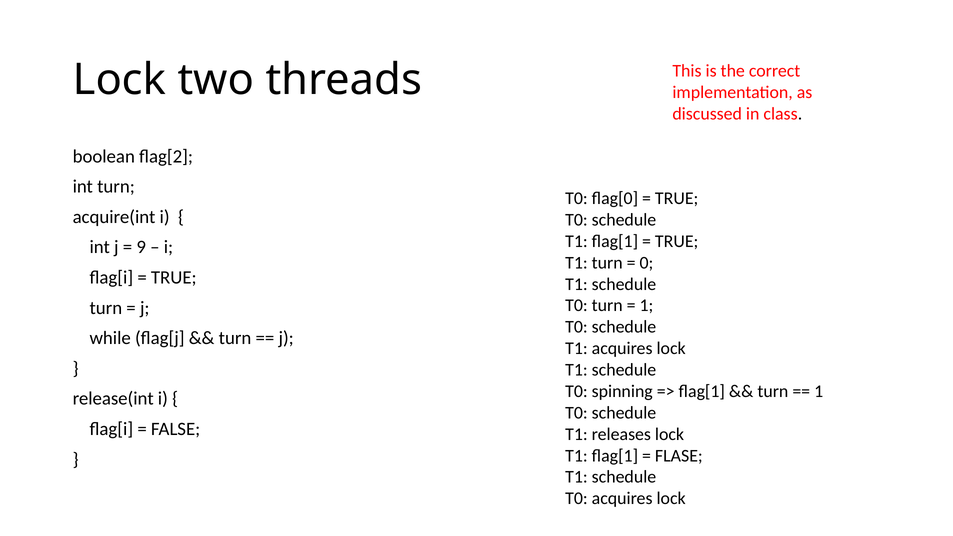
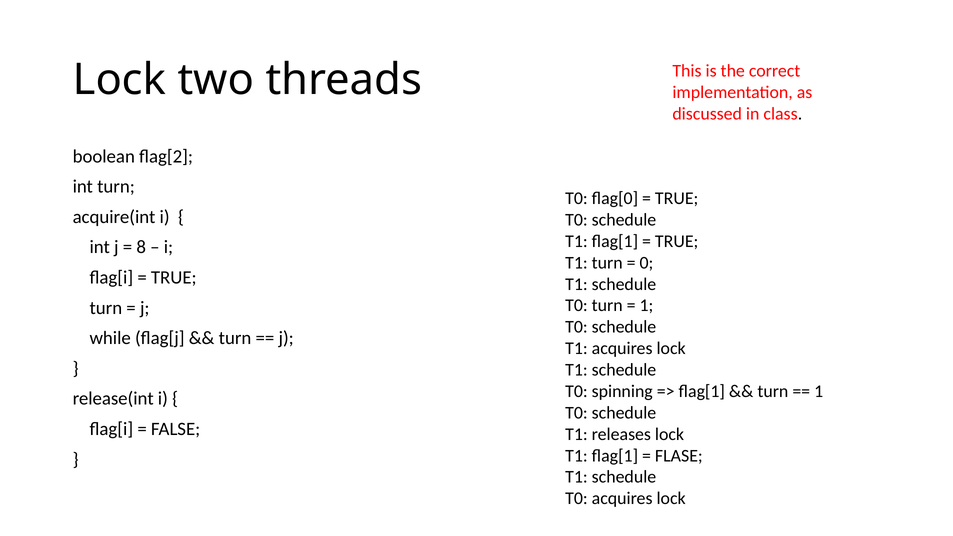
9: 9 -> 8 (141, 247)
